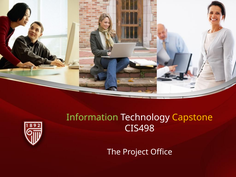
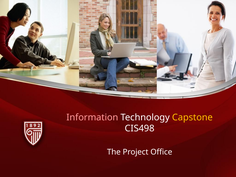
Information colour: light green -> pink (92, 117)
